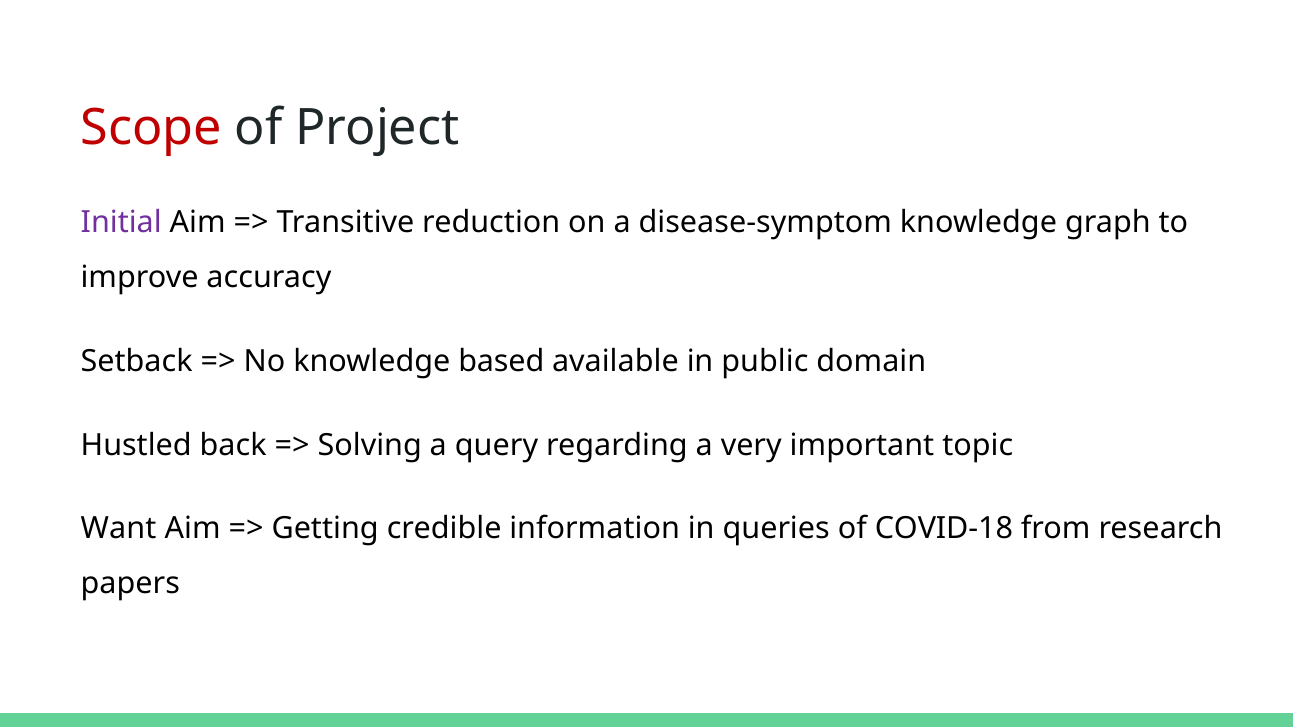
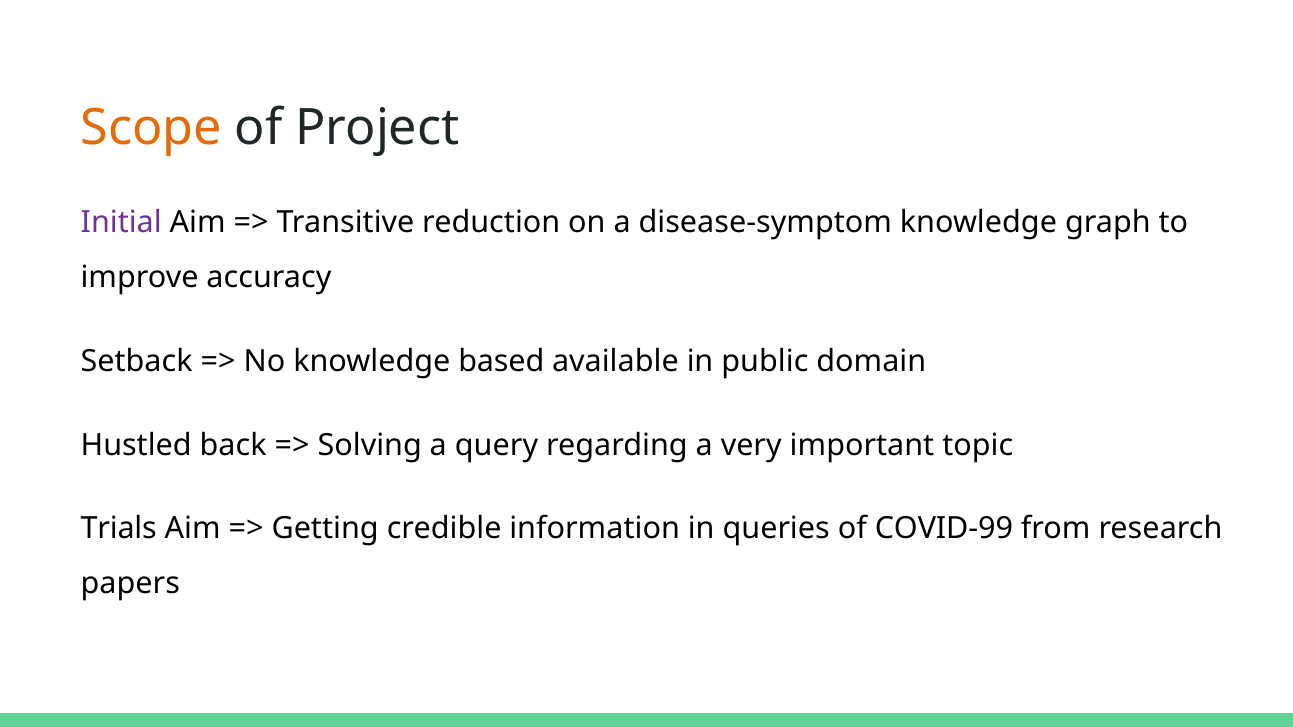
Scope colour: red -> orange (151, 128)
Want: Want -> Trials (119, 529)
COVID-18: COVID-18 -> COVID-99 (944, 529)
